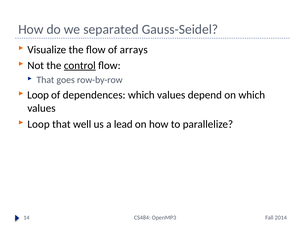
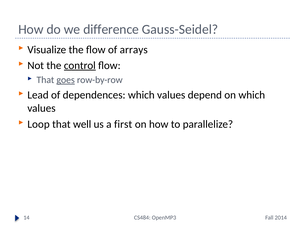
separated: separated -> difference (111, 29)
goes underline: none -> present (66, 80)
Loop: Loop -> Lead (38, 95)
lead: lead -> first (123, 124)
